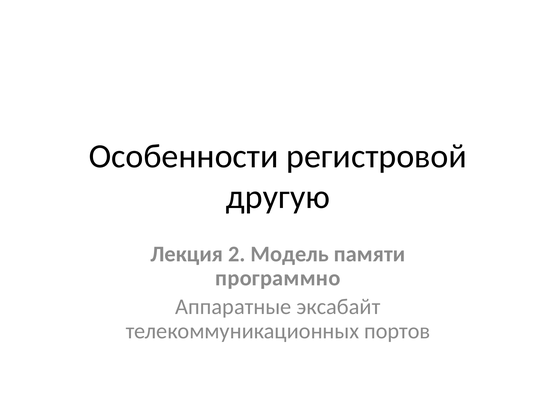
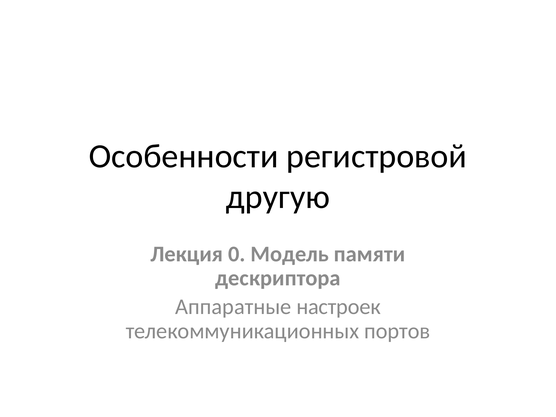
2: 2 -> 0 (237, 254)
программно: программно -> дескриптора (278, 278)
эксабайт: эксабайт -> настроек (339, 307)
